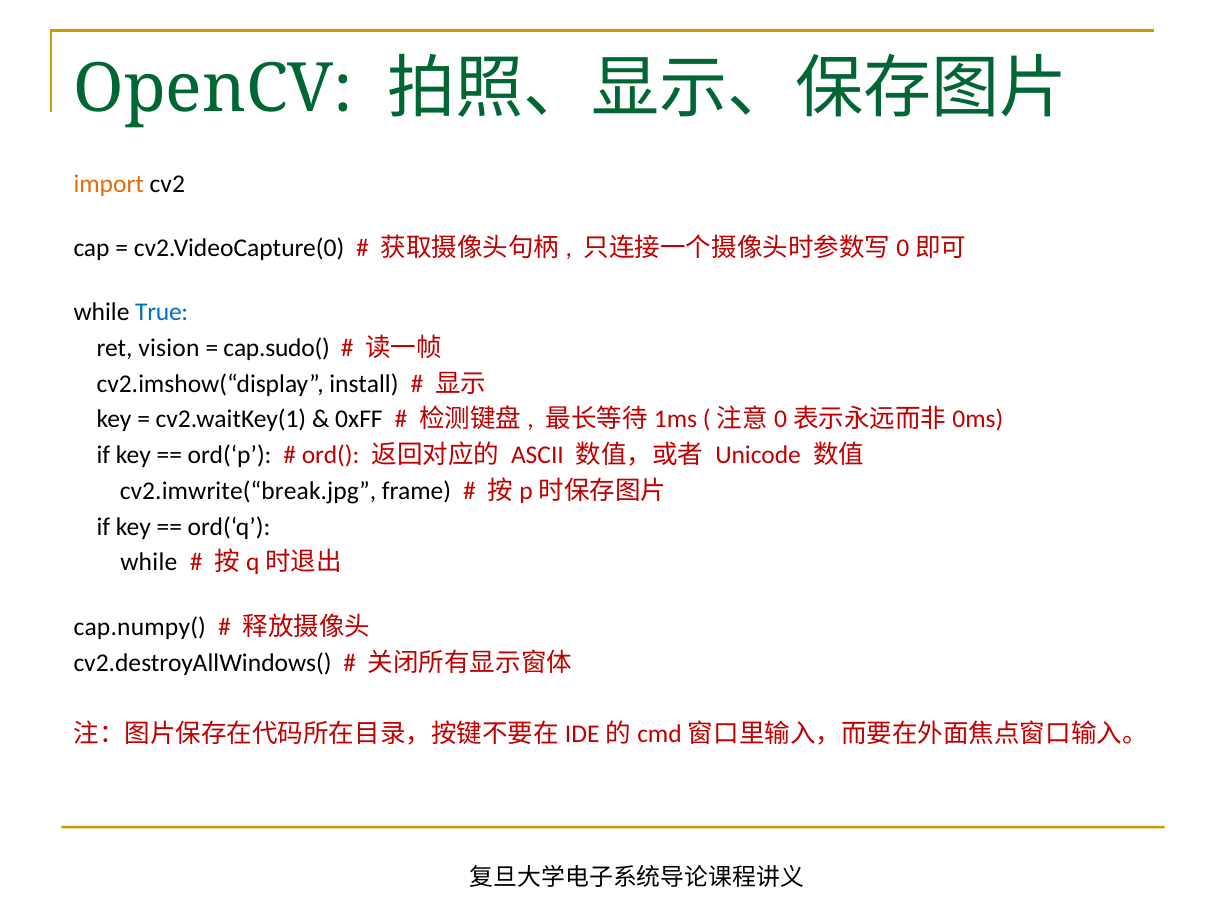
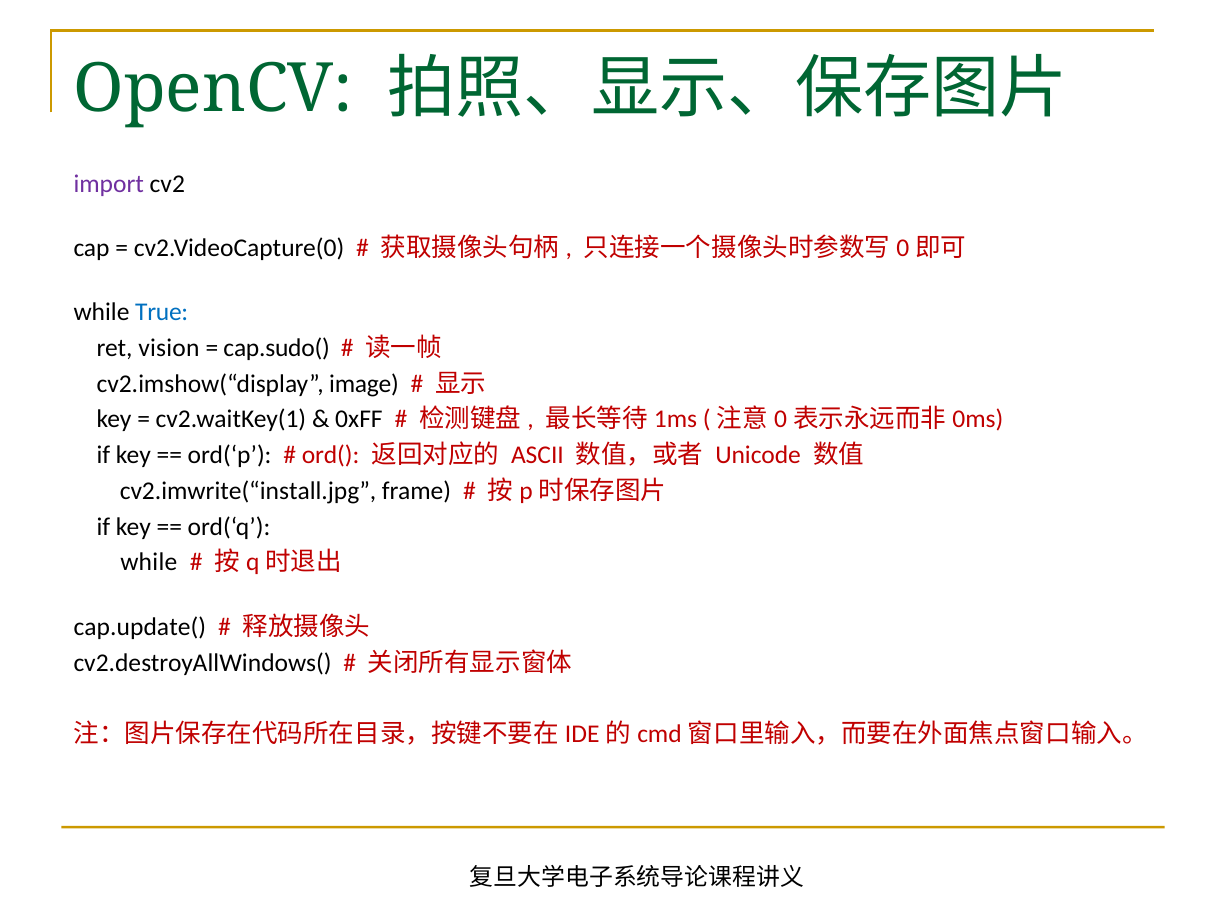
import colour: orange -> purple (109, 184)
install: install -> image (364, 384)
cv2.imwrite(“break.jpg: cv2.imwrite(“break.jpg -> cv2.imwrite(“install.jpg (248, 491)
cap.numpy(: cap.numpy( -> cap.update( (140, 627)
